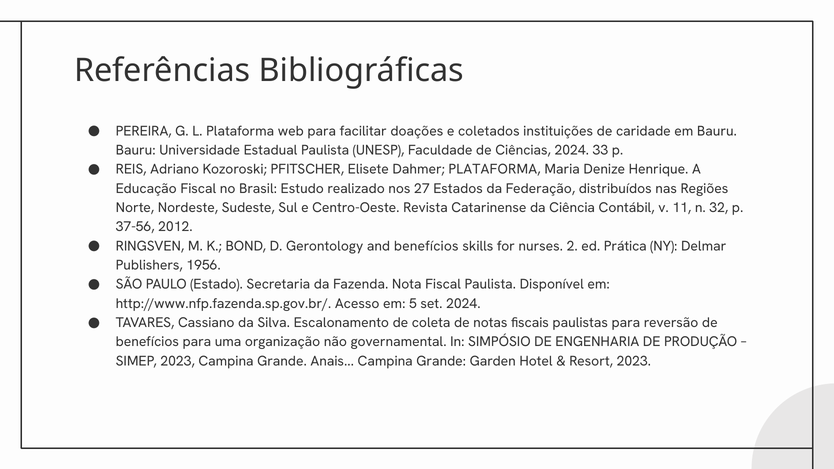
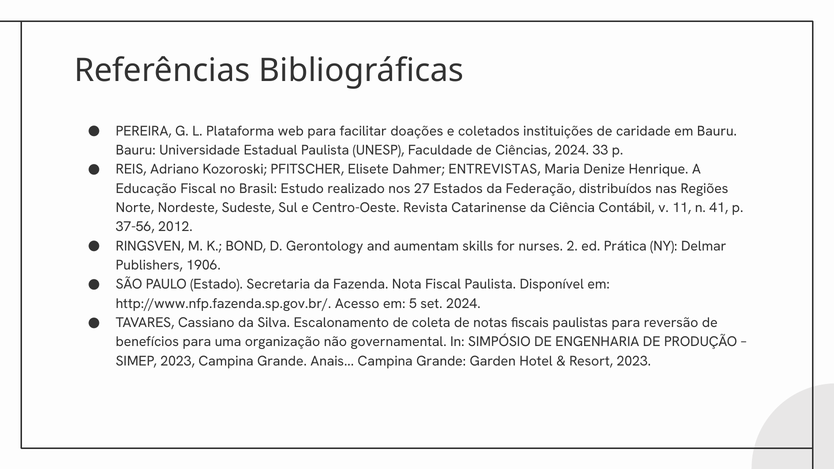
Dahmer PLATAFORMA: PLATAFORMA -> ENTREVISTAS (495, 169)
32: 32 -> 41 (719, 208)
and benefícios: benefícios -> aumentam (426, 246)
1956: 1956 -> 1906 (204, 265)
